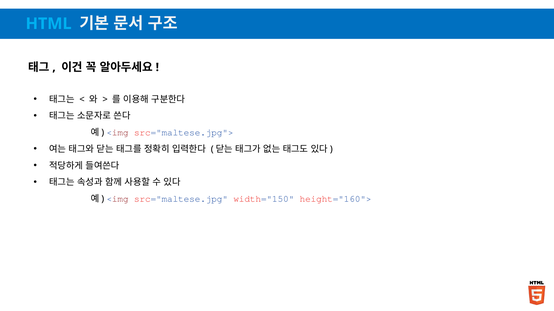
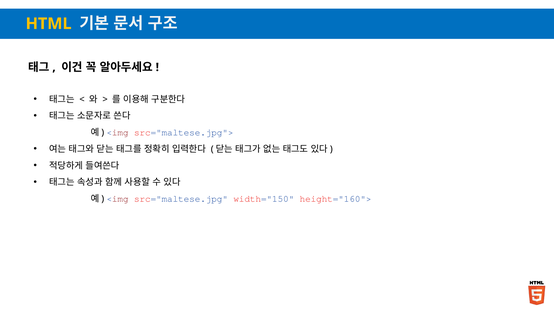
HTML colour: light blue -> yellow (49, 24)
